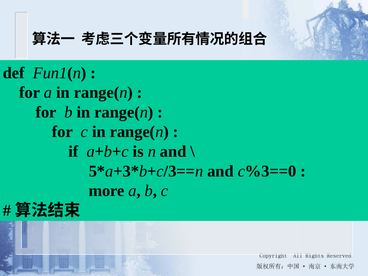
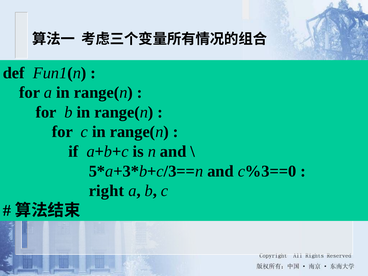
more: more -> right (106, 191)
